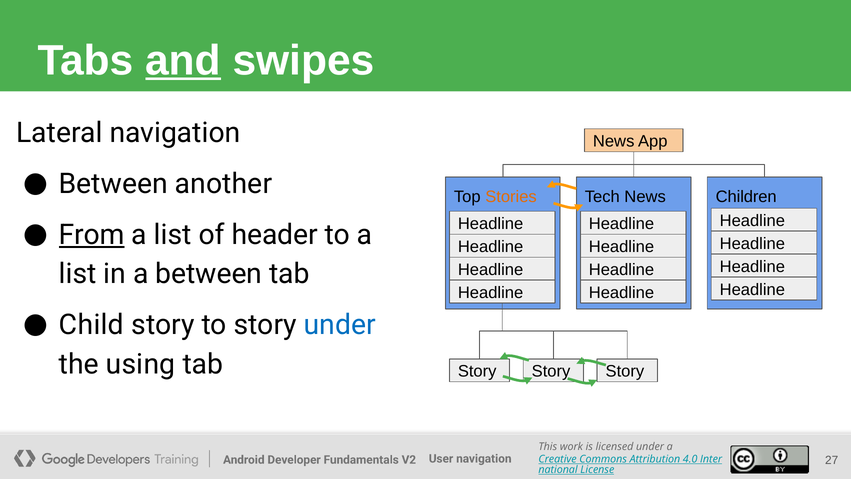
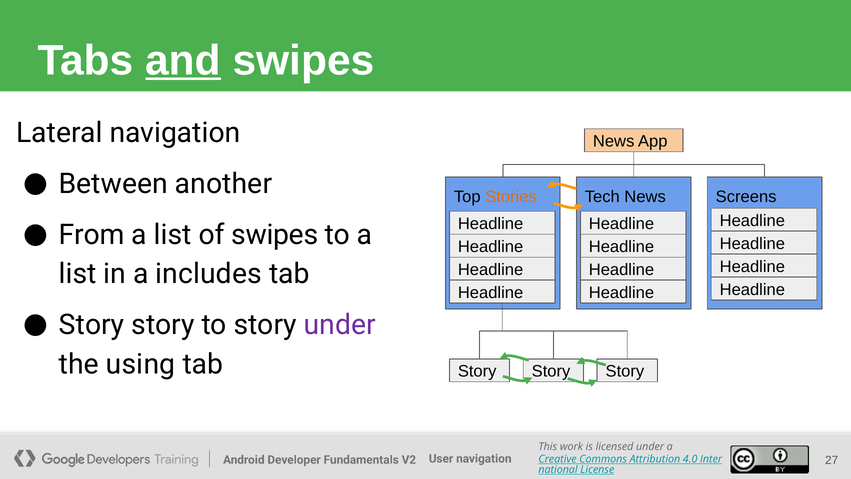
Children: Children -> Screens (746, 197)
From underline: present -> none (92, 235)
of header: header -> swipes (275, 235)
a between: between -> includes (209, 274)
Child: Child -> Story (92, 325)
under colour: blue -> purple (340, 325)
